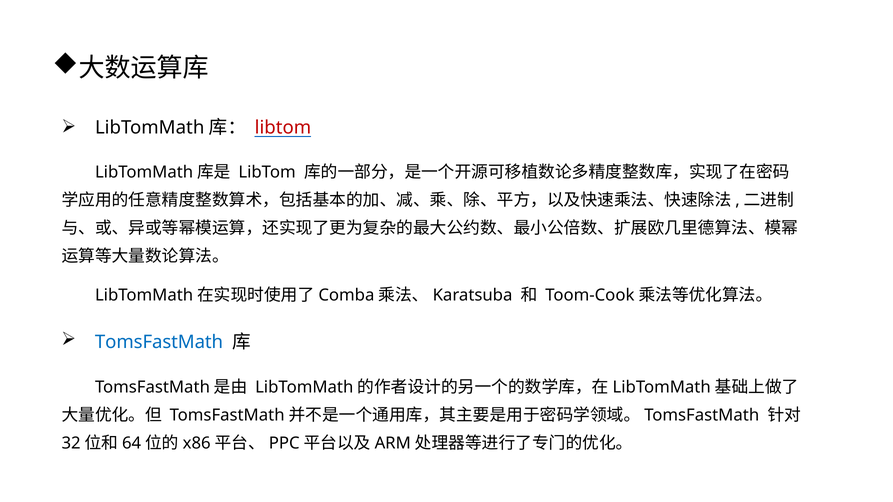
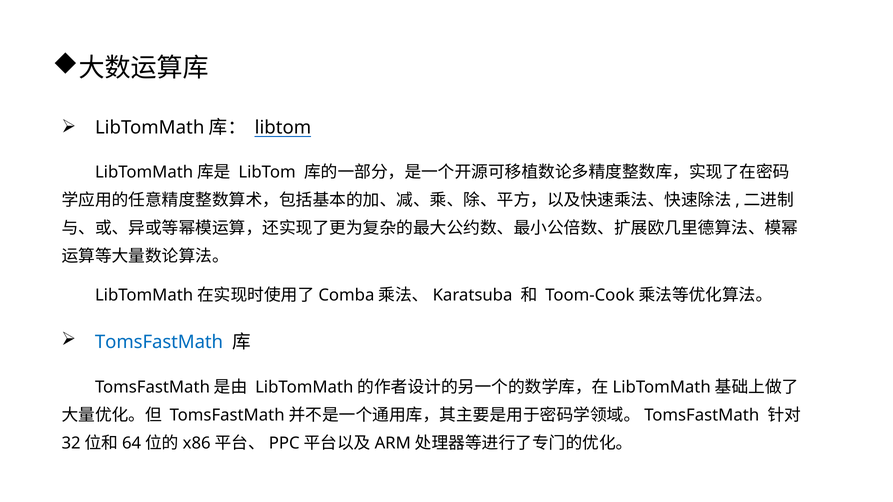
libtom colour: red -> black (283, 128)
